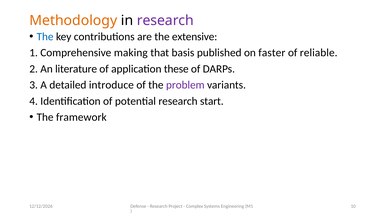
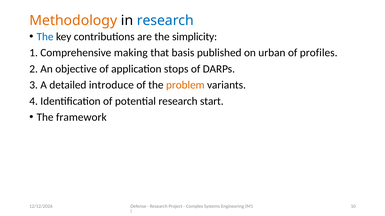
research colour: purple -> blue (165, 20)
extensive: extensive -> simplicity (195, 37)
faster: faster -> urban (272, 53)
reliable: reliable -> profiles (319, 53)
literature: literature -> objective (76, 69)
these: these -> stops (176, 69)
problem colour: purple -> orange (185, 85)
